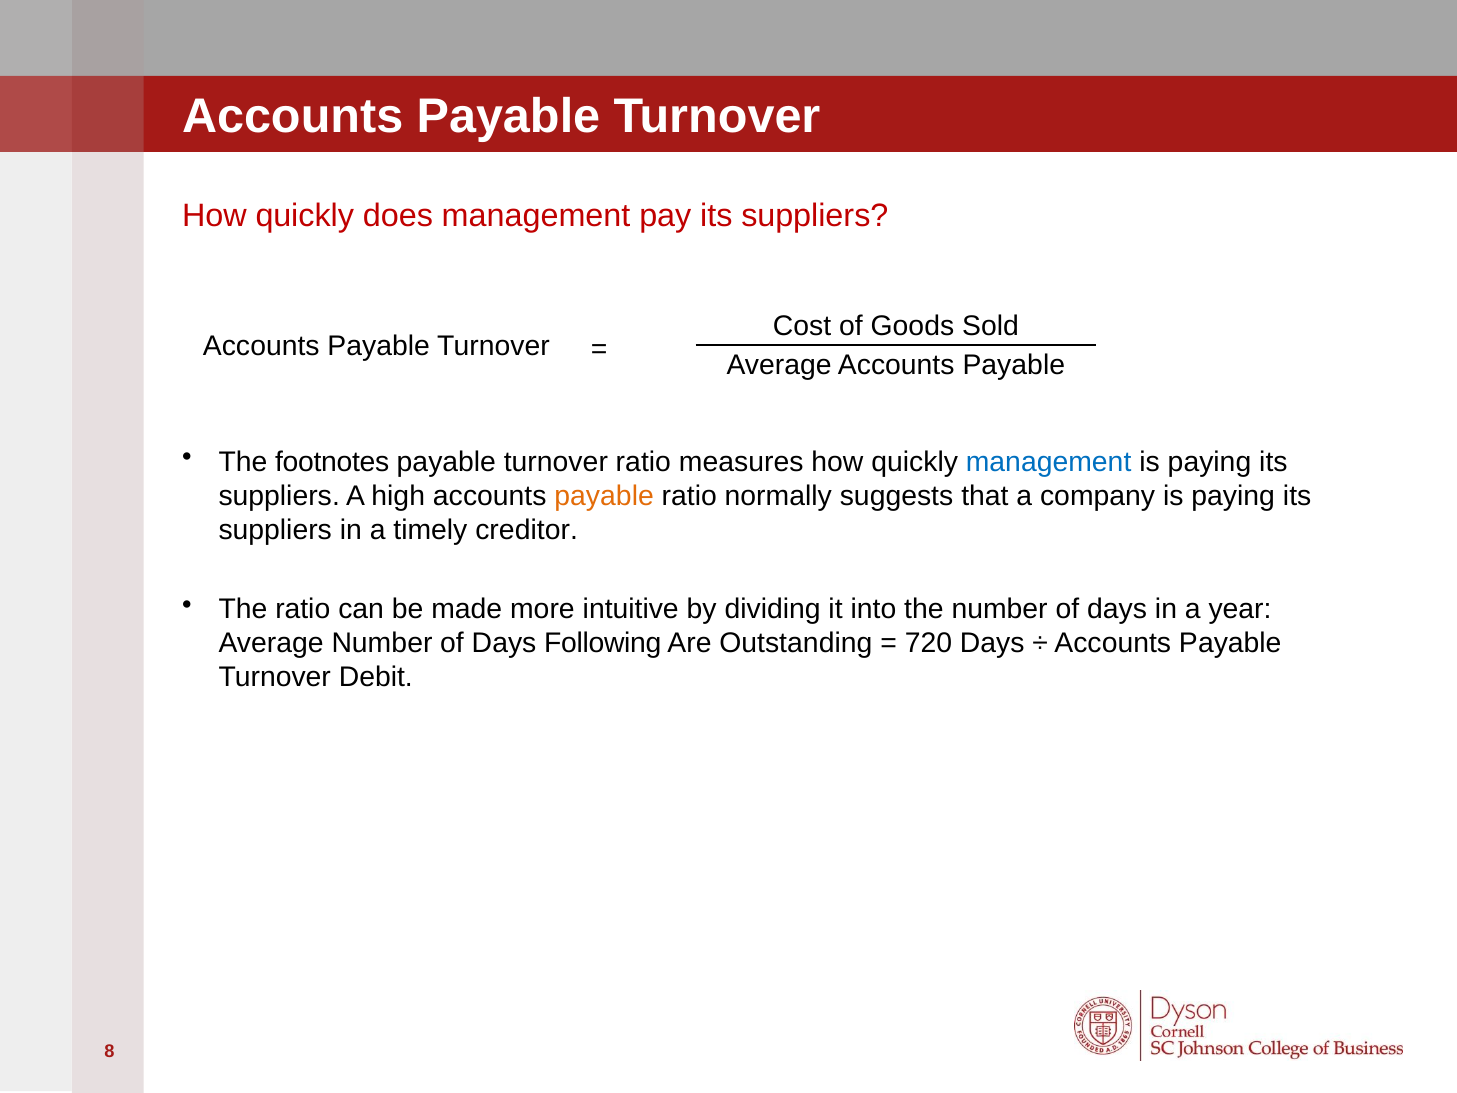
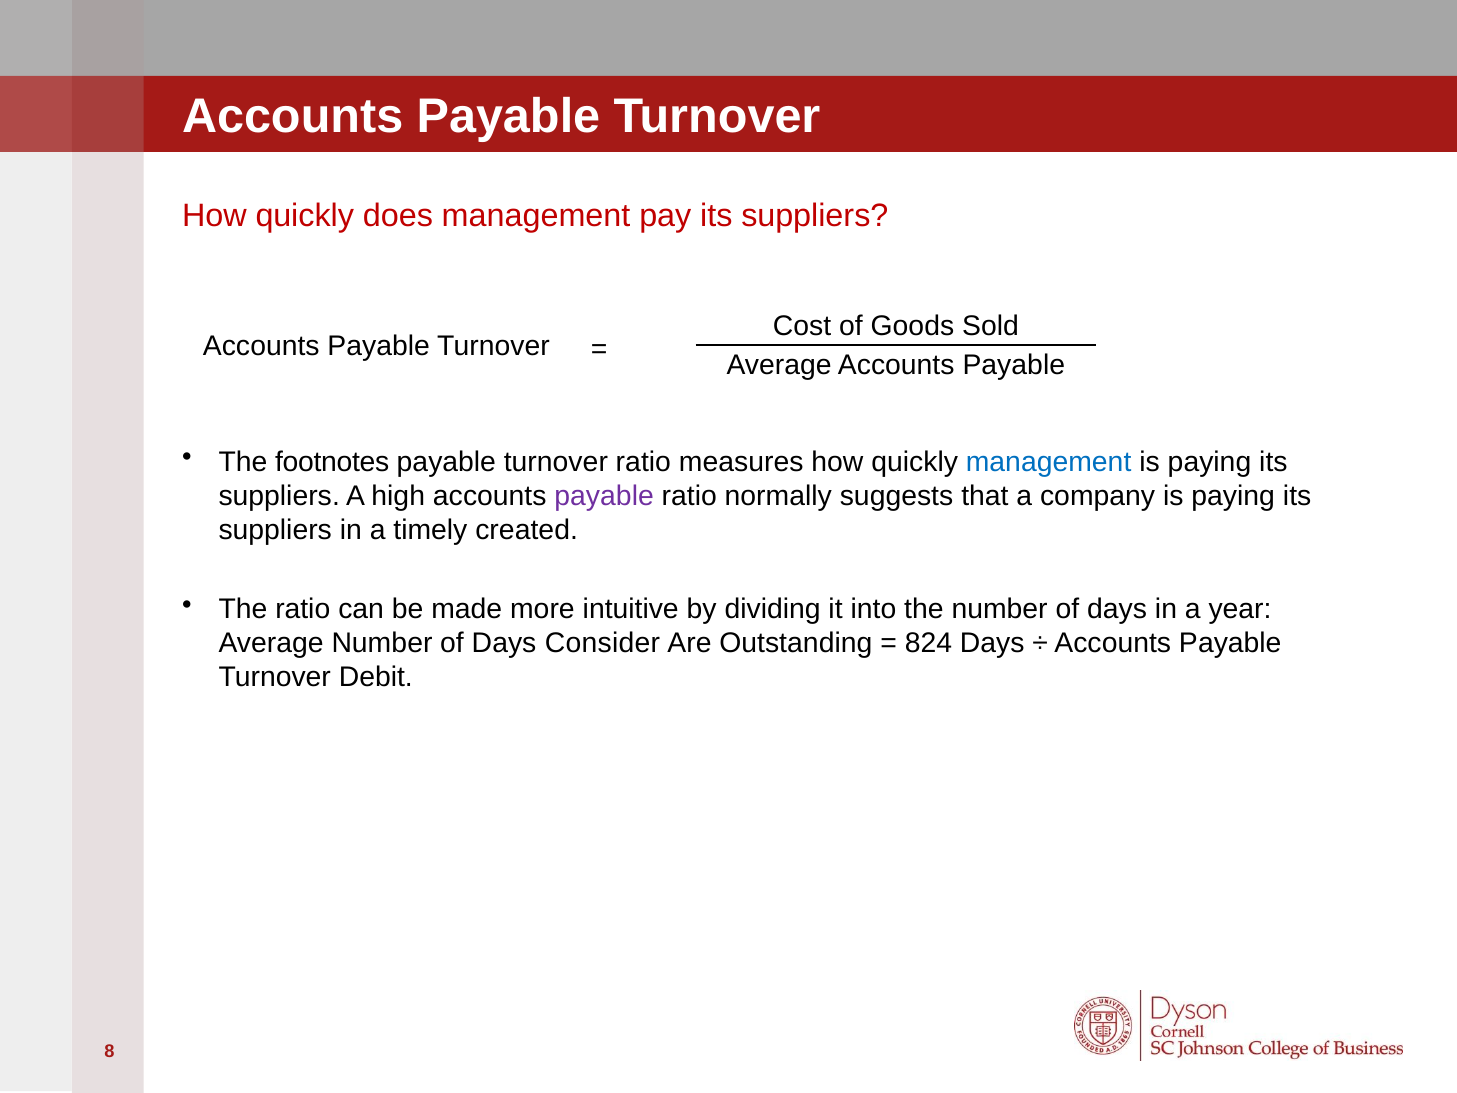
payable colour: orange -> purple (604, 496)
creditor: creditor -> created (527, 530)
Following: Following -> Consider (602, 643)
720: 720 -> 824 (928, 643)
